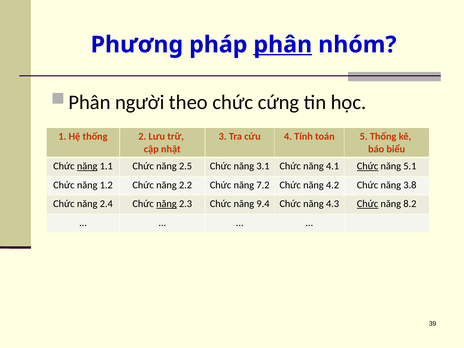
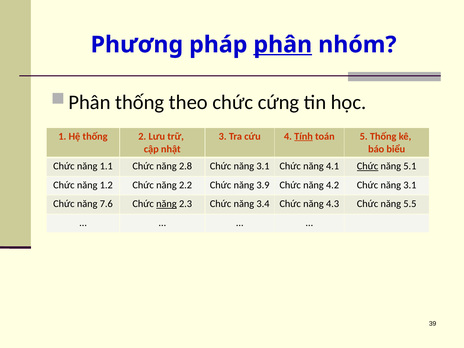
Phân người: người -> thống (140, 102)
Tính underline: none -> present (303, 136)
năng underline: present -> none (87, 166)
2.5: 2.5 -> 2.8 (186, 166)
7.2: 7.2 -> 3.9 (263, 185)
4.2 Chức năng 3.8: 3.8 -> 3.1 (410, 185)
2.4: 2.4 -> 7.6 (106, 204)
9.4: 9.4 -> 3.4 (263, 204)
Chức underline: present -> none (368, 204)
8.2: 8.2 -> 5.5 (410, 204)
